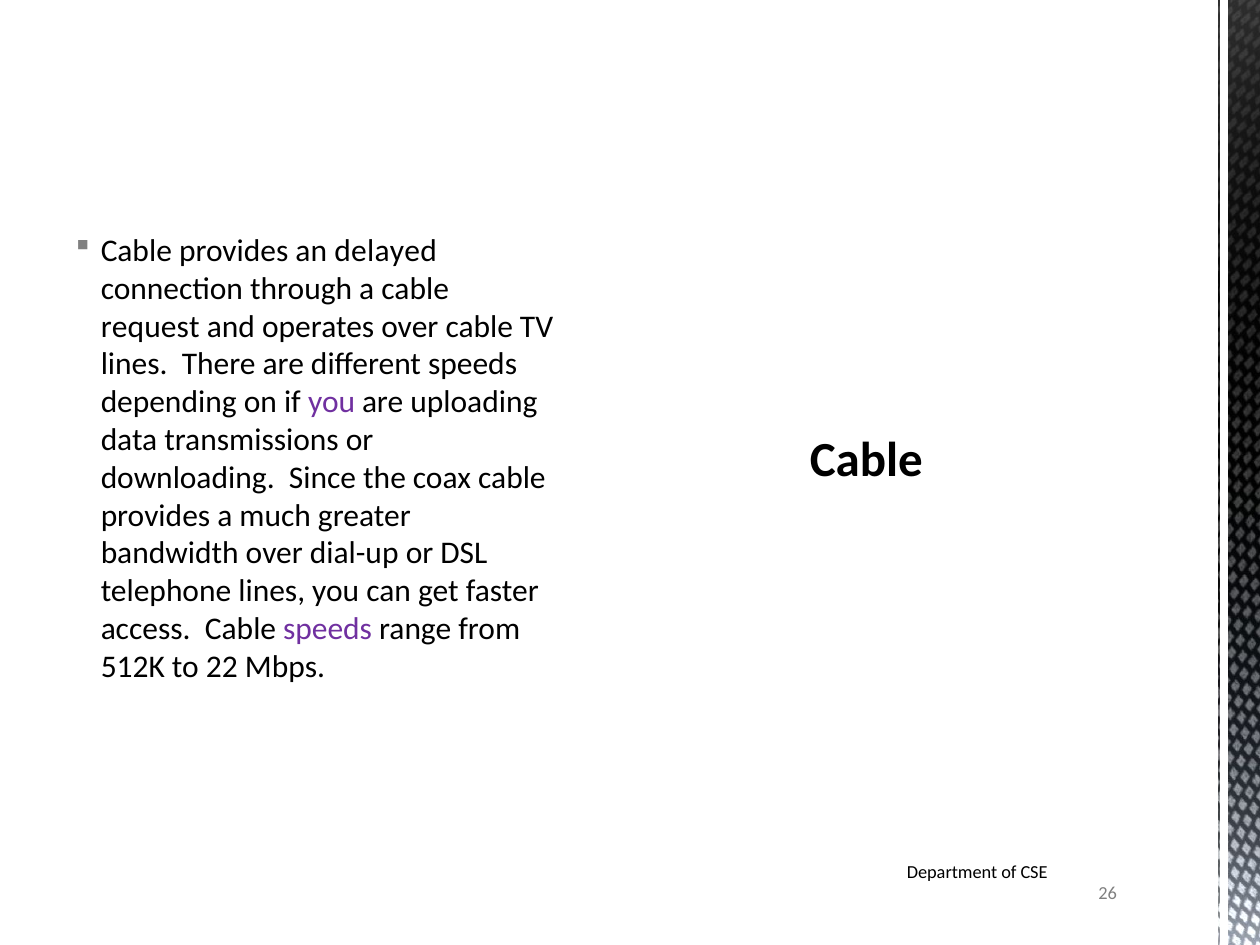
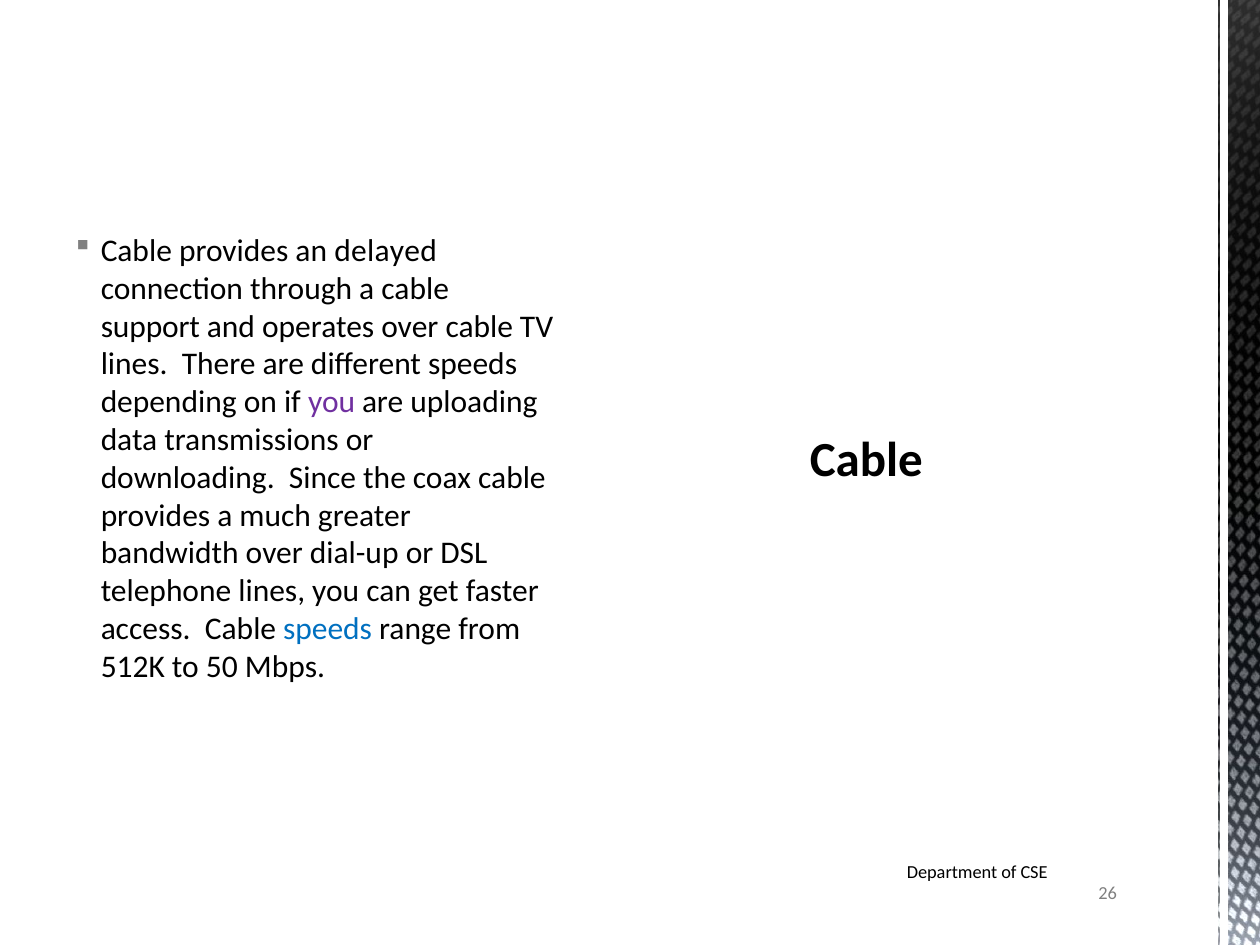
request: request -> support (150, 327)
speeds colour: purple -> blue (328, 629)
22: 22 -> 50 (222, 667)
